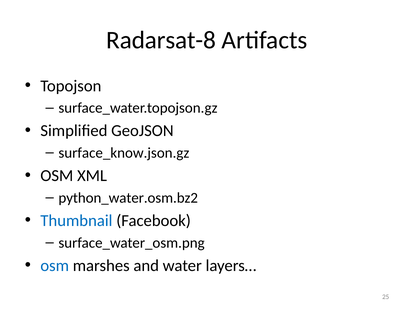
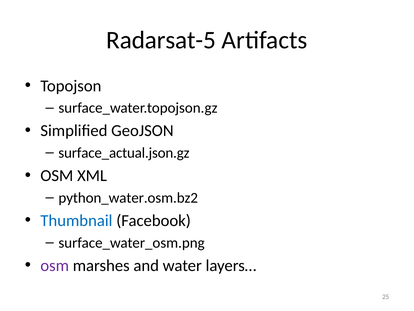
Radarsat-8: Radarsat-8 -> Radarsat-5 (161, 40)
surface_know.json.gz: surface_know.json.gz -> surface_actual.json.gz (124, 153)
osm colour: blue -> purple (55, 265)
